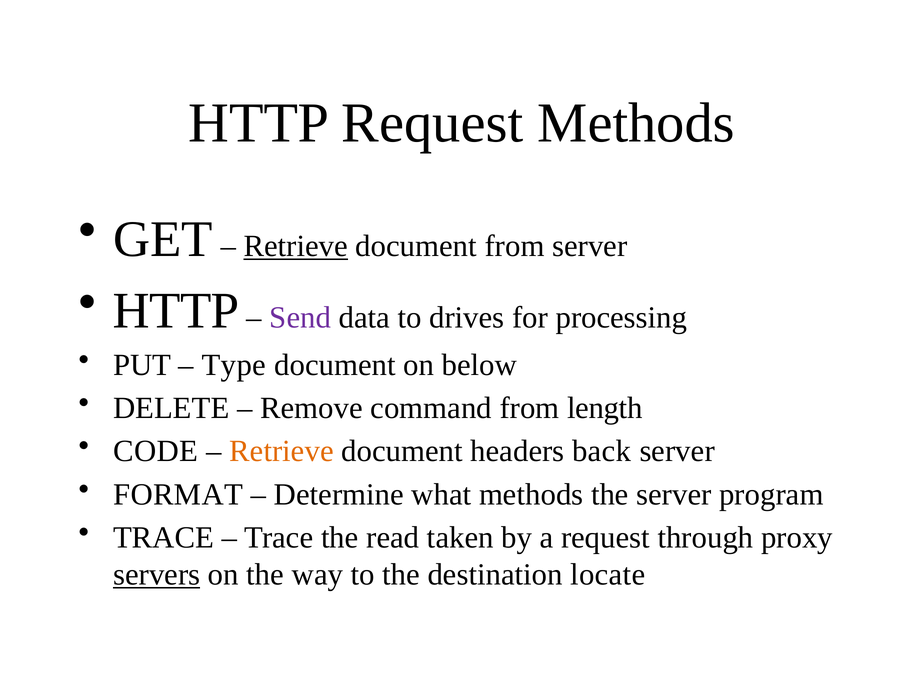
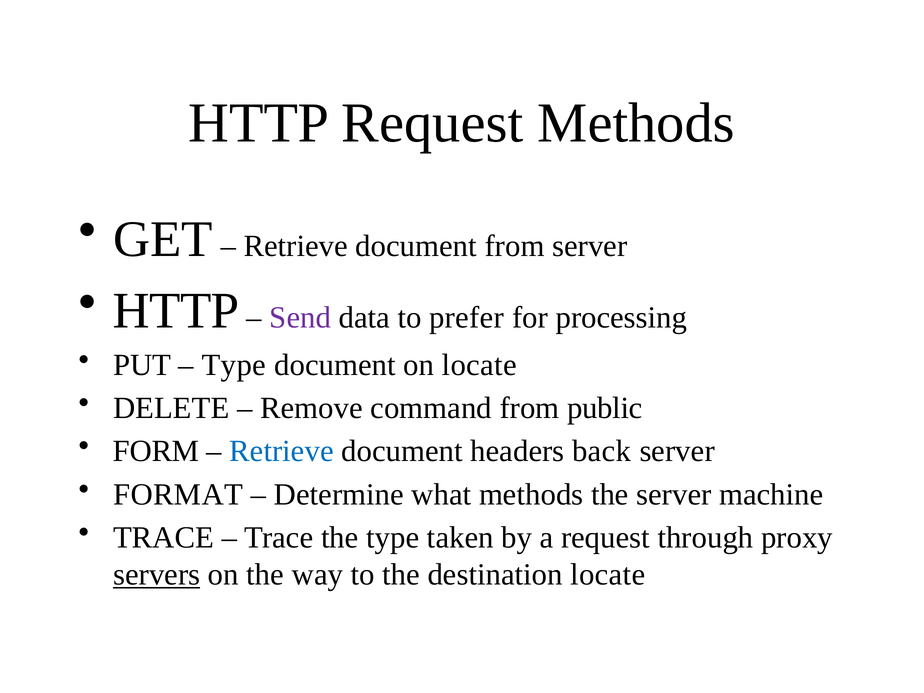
Retrieve underline: present -> none (296, 246)
drives: drives -> prefer (467, 318)
on below: below -> locate (479, 365)
length: length -> public (605, 408)
CODE: CODE -> FORM (156, 451)
Retrieve colour: orange -> blue (282, 451)
program: program -> machine (771, 494)
the read: read -> type (393, 537)
